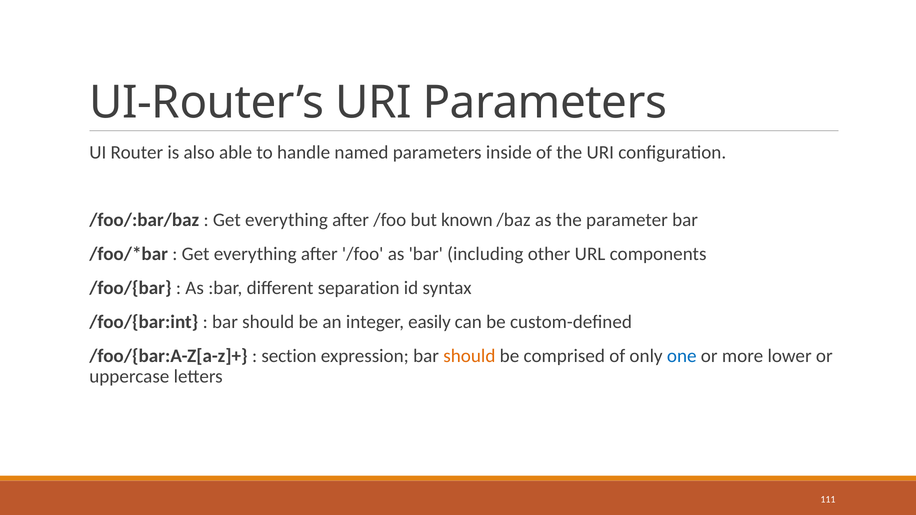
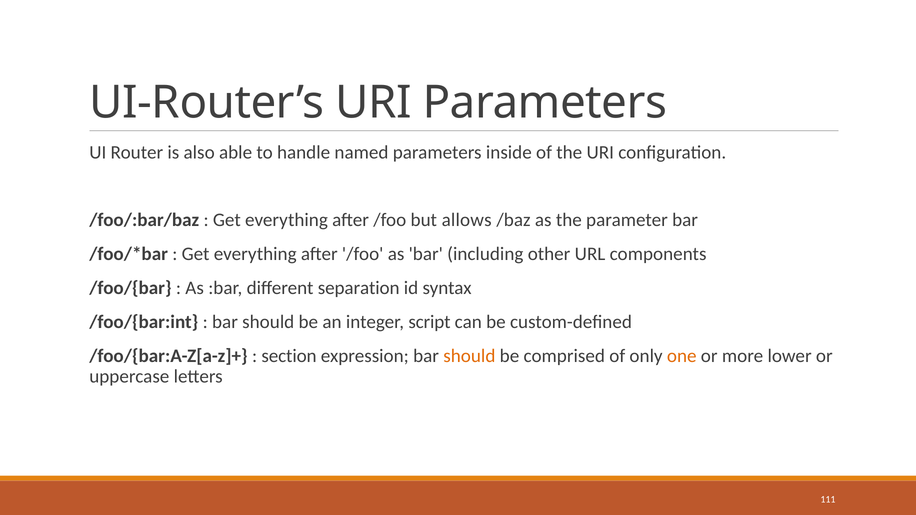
known: known -> allows (467, 220)
easily: easily -> script (429, 322)
one colour: blue -> orange (682, 356)
